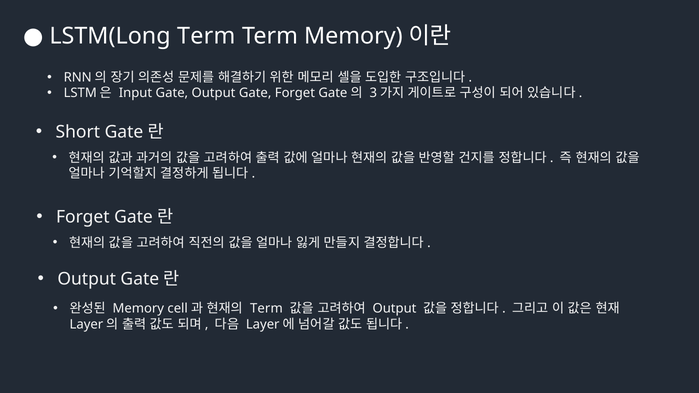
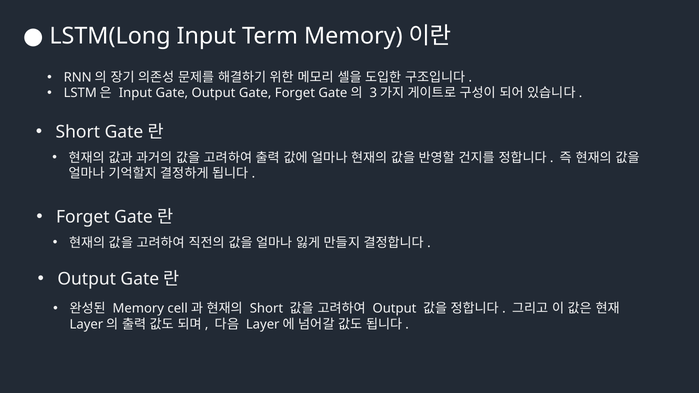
LSTM(Long Term: Term -> Input (206, 36)
Term: Term -> Short (266, 309)
